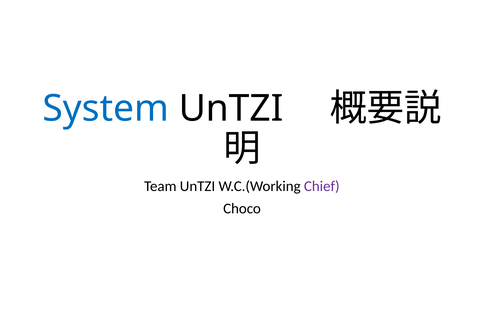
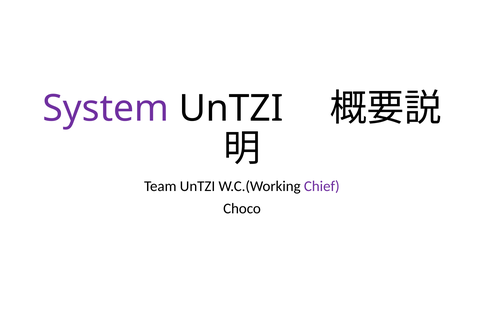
System colour: blue -> purple (106, 109)
